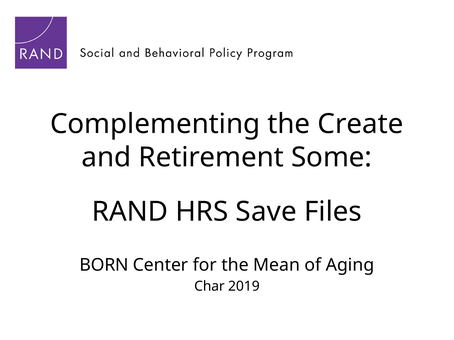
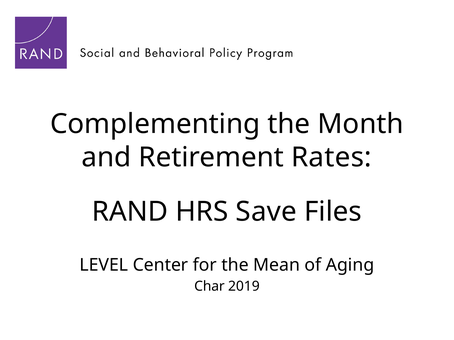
Create: Create -> Month (361, 124)
Some: Some -> Rates (331, 158)
BORN: BORN -> LEVEL (104, 265)
